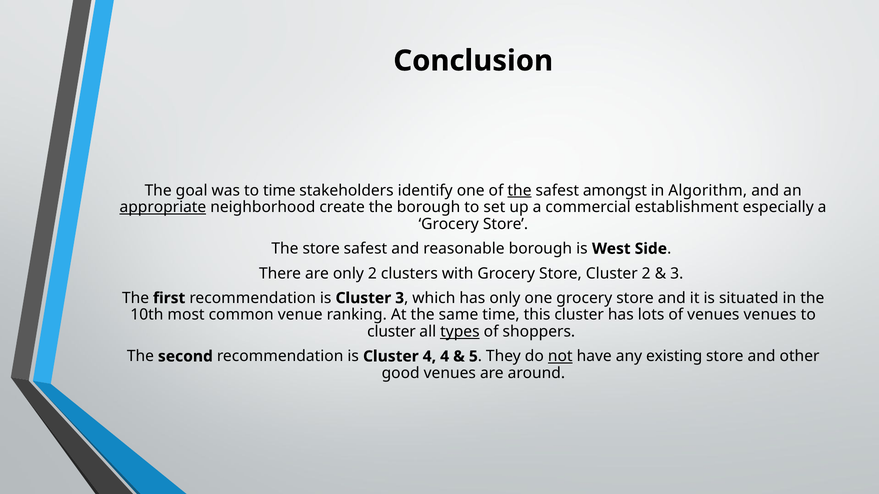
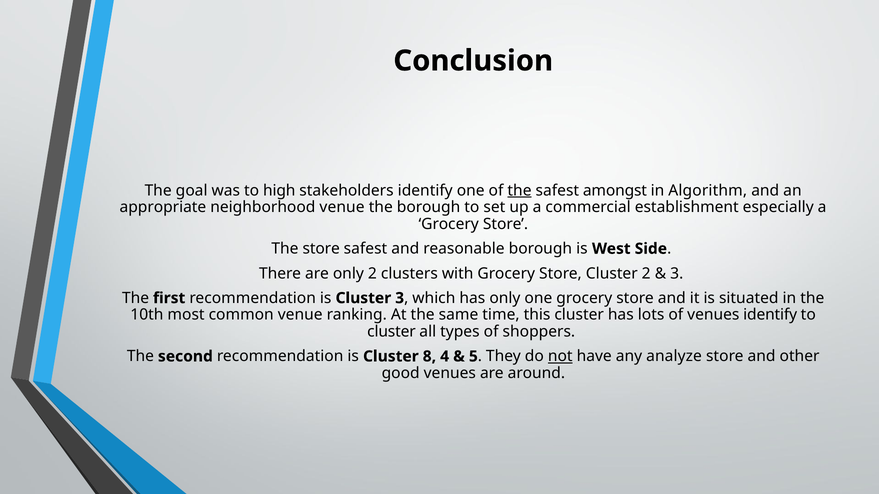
to time: time -> high (279, 191)
appropriate underline: present -> none (163, 207)
neighborhood create: create -> venue (342, 207)
venues venues: venues -> identify (770, 315)
types underline: present -> none (460, 332)
Cluster 4: 4 -> 8 (429, 357)
existing: existing -> analyze (674, 357)
